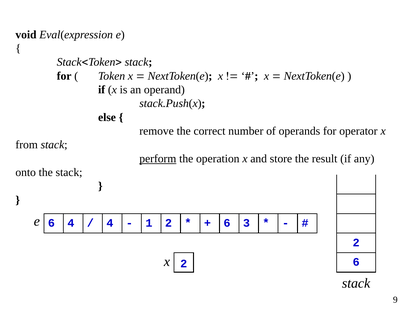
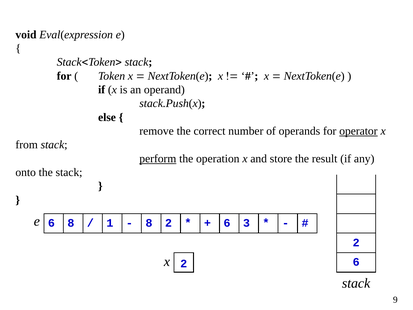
operator underline: none -> present (358, 131)
6 4: 4 -> 8 (71, 223)
4: 4 -> 1 (110, 223)
1: 1 -> 8 (149, 223)
